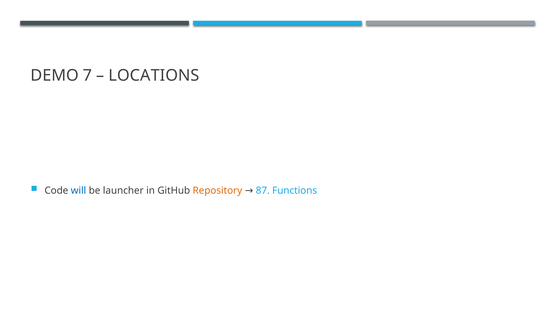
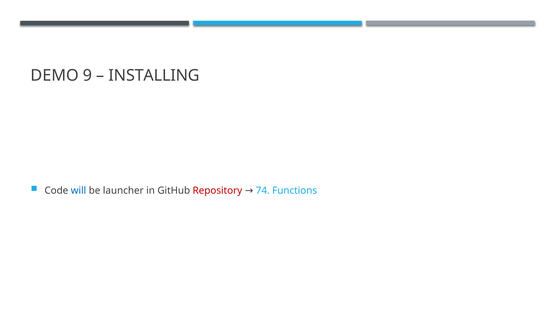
7: 7 -> 9 (87, 75)
LOCATIONS: LOCATIONS -> INSTALLING (154, 75)
Repository colour: orange -> red (217, 191)
87: 87 -> 74 (263, 191)
